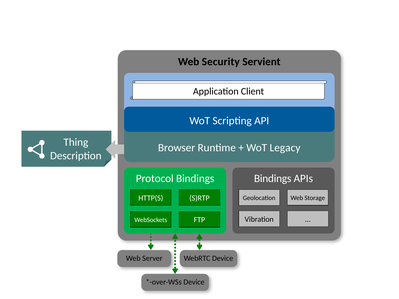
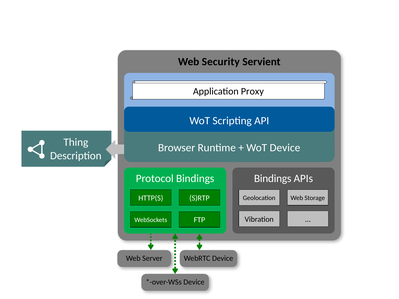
Client: Client -> Proxy (252, 91)
WoT Legacy: Legacy -> Device (285, 148)
